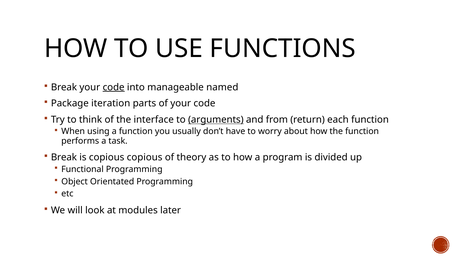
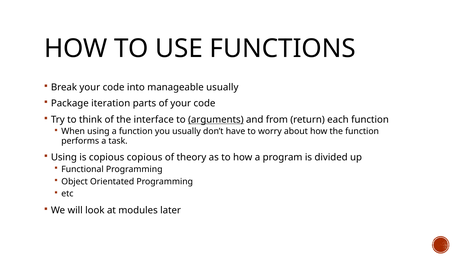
code underline: present -> none (114, 87)
manageable named: named -> usually (222, 87)
Break: Break -> Using (64, 157)
